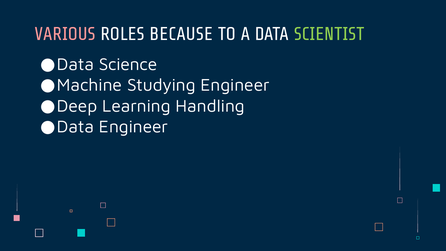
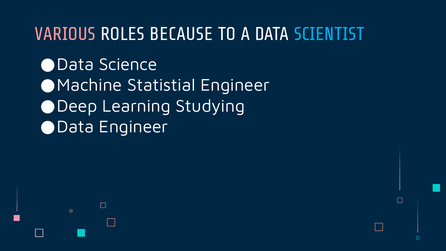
SCIENTIST colour: light green -> light blue (329, 34)
Studying: Studying -> Statistial (161, 85)
Handling: Handling -> Studying (210, 106)
